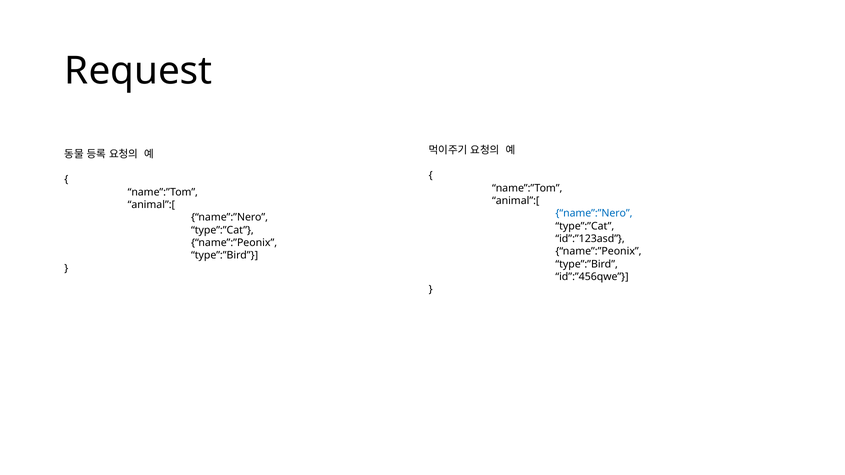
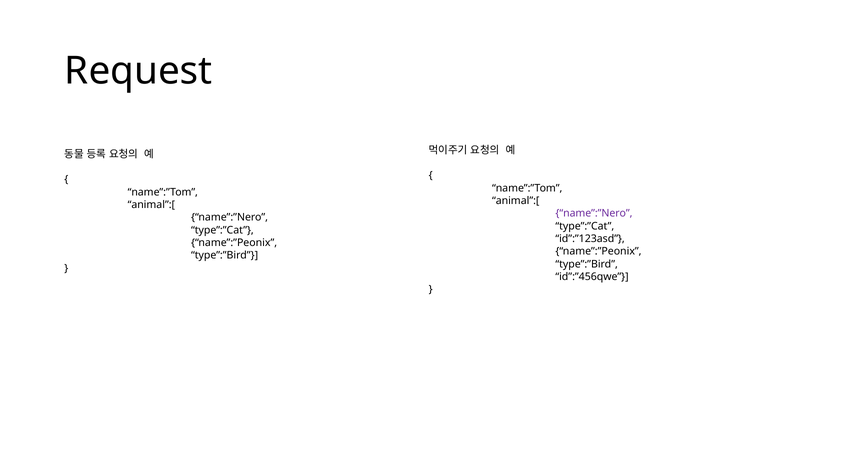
name”:”Nero colour: blue -> purple (594, 214)
